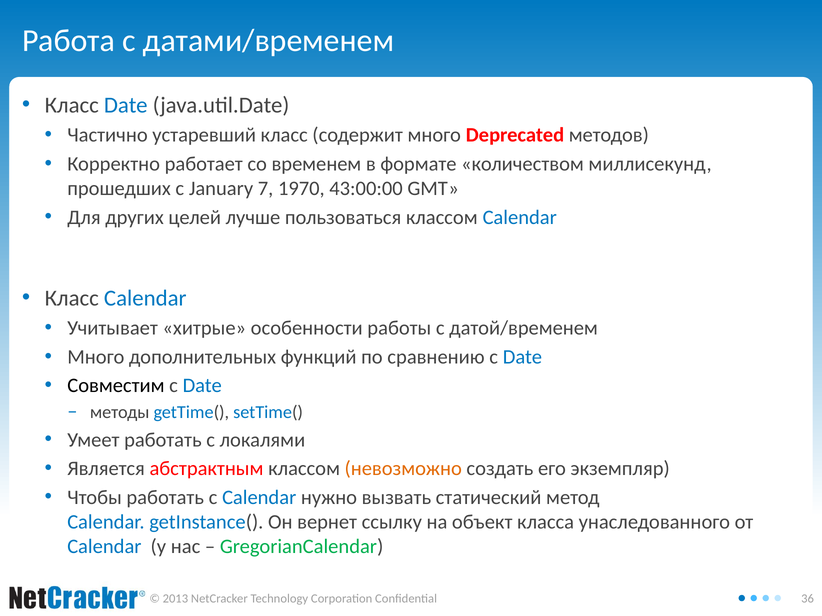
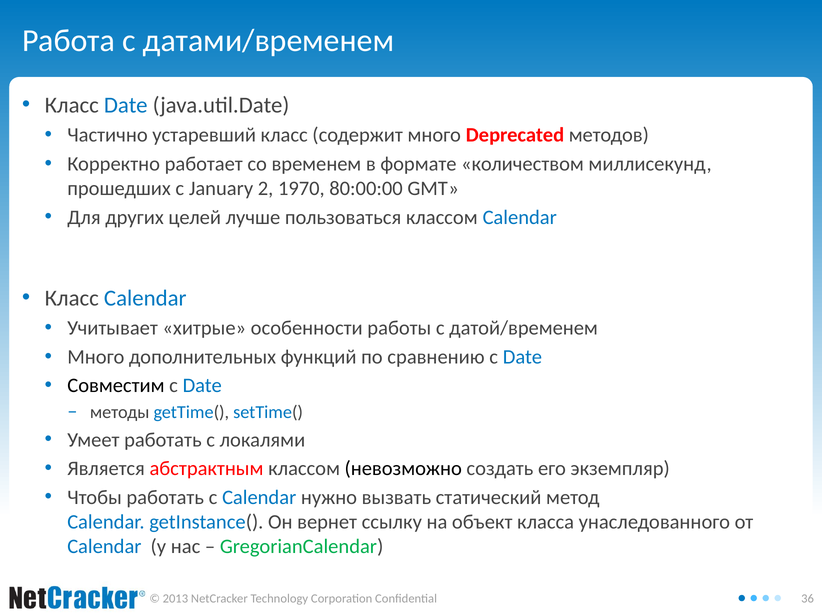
7: 7 -> 2 (266, 189)
43:00:00: 43:00:00 -> 80:00:00 (366, 189)
невозможно colour: orange -> black (403, 469)
